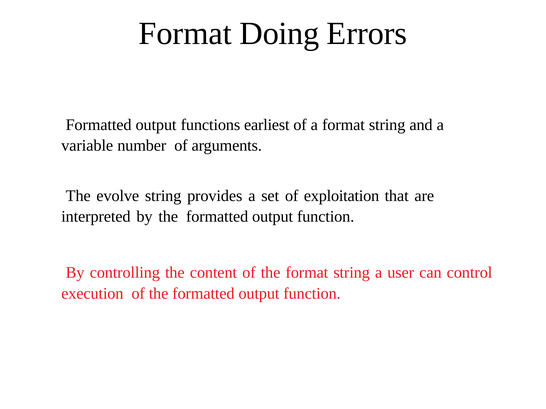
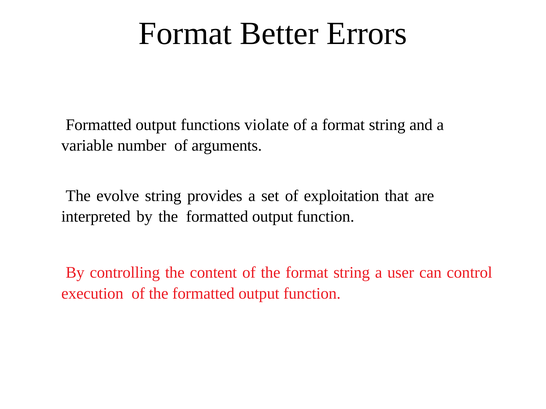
Doing: Doing -> Better (279, 34)
earliest: earliest -> violate (267, 125)
